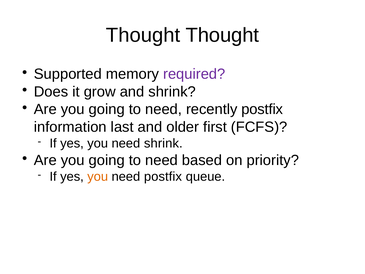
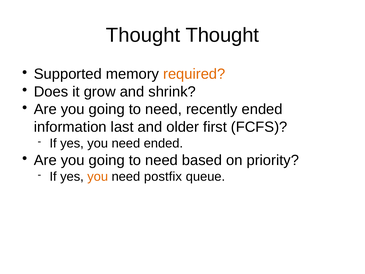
required colour: purple -> orange (194, 74)
recently postfix: postfix -> ended (262, 109)
need shrink: shrink -> ended (163, 143)
